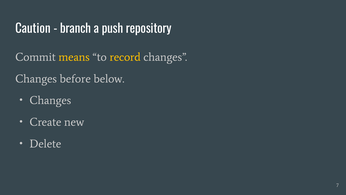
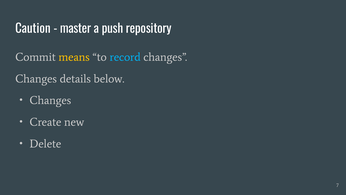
branch: branch -> master (76, 29)
record colour: yellow -> light blue (125, 57)
before: before -> details (75, 79)
